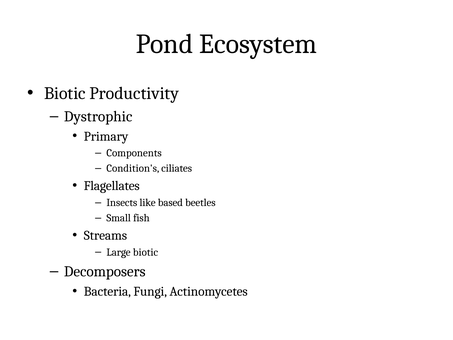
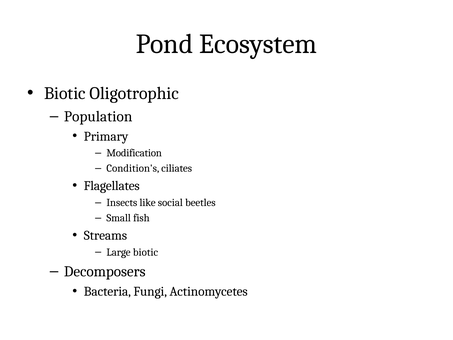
Productivity: Productivity -> Oligotrophic (134, 93)
Dystrophic: Dystrophic -> Population (98, 116)
Components: Components -> Modification (134, 153)
based: based -> social (170, 202)
